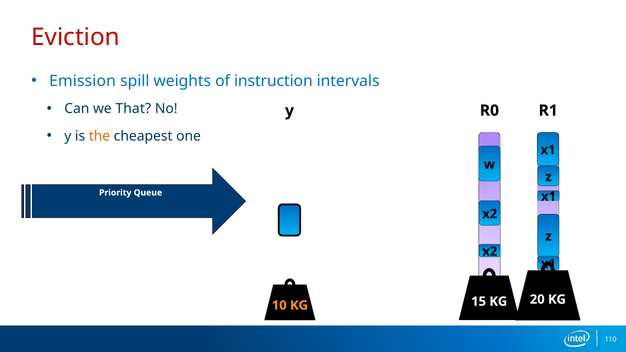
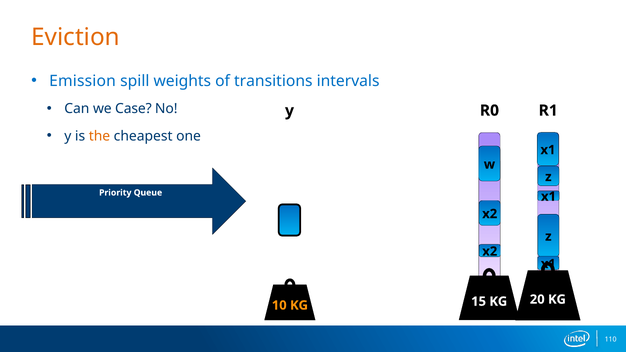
Eviction colour: red -> orange (76, 37)
instruction: instruction -> transitions (273, 81)
That: That -> Case (133, 109)
